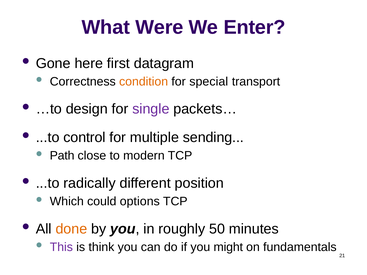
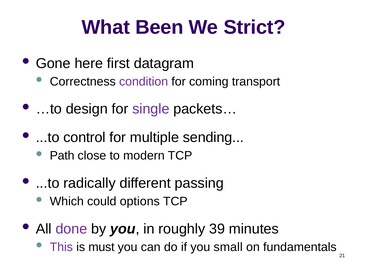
Were: Were -> Been (159, 27)
Enter: Enter -> Strict (255, 27)
condition colour: orange -> purple (144, 82)
special: special -> coming (209, 82)
position: position -> passing (199, 183)
done colour: orange -> purple (71, 229)
50: 50 -> 39 (217, 229)
think: think -> must (101, 247)
might: might -> small (228, 247)
